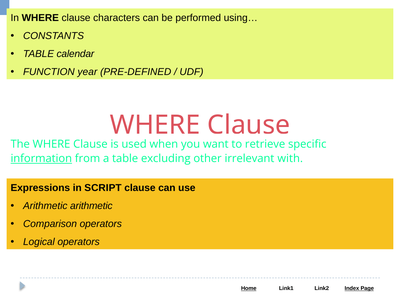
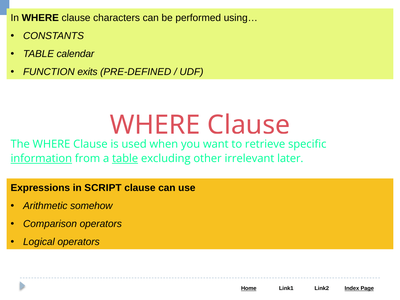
year: year -> exits (87, 72)
table underline: none -> present (125, 158)
with: with -> later (290, 158)
Arithmetic arithmetic: arithmetic -> somehow (91, 206)
